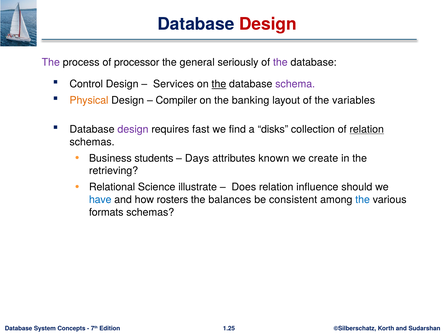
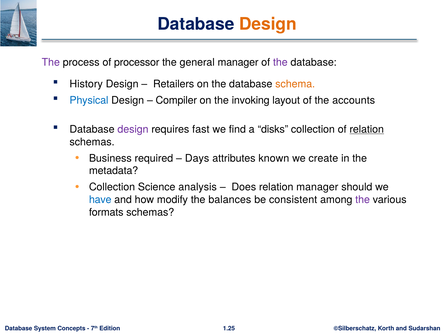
Design colour: red -> orange (268, 24)
general seriously: seriously -> manager (238, 62)
Control: Control -> History (86, 84)
Services: Services -> Retailers (174, 84)
the underline: present -> none (219, 84)
schema colour: purple -> orange (295, 84)
Physical colour: orange -> blue (89, 100)
banking: banking -> invoking (251, 100)
variables: variables -> accounts (354, 100)
students: students -> required (154, 158)
retrieving: retrieving -> metadata (114, 171)
Relational: Relational -> Collection (112, 187)
illustrate: illustrate -> analysis (198, 187)
relation influence: influence -> manager (317, 187)
rosters: rosters -> modify (172, 200)
the colour: blue -> purple (363, 200)
